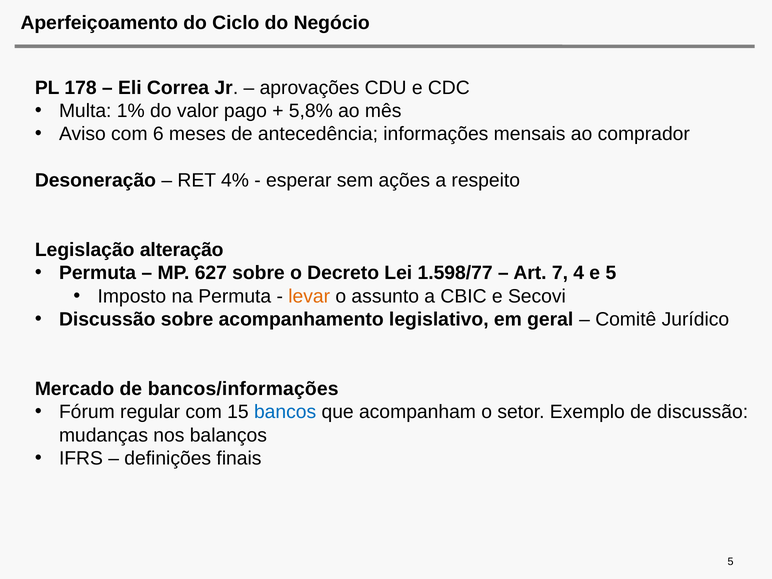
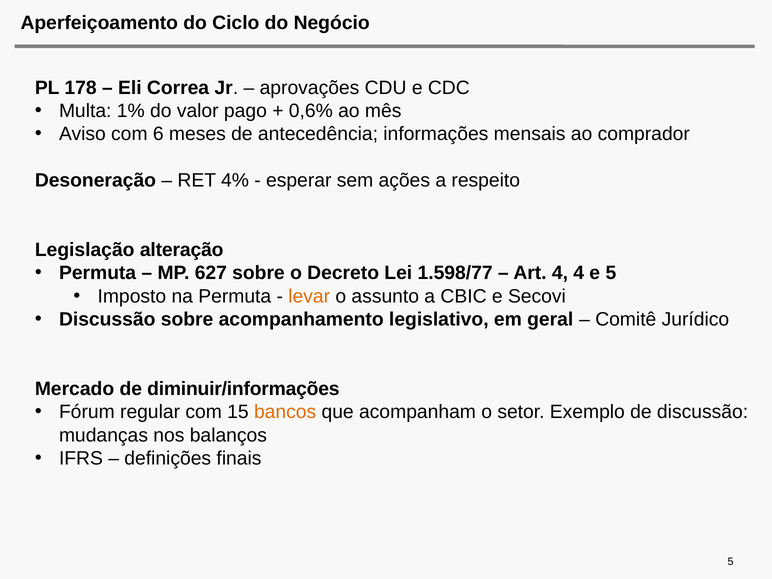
5,8%: 5,8% -> 0,6% (311, 111)
Art 7: 7 -> 4 (560, 273)
bancos/informações: bancos/informações -> diminuir/informações (243, 389)
bancos colour: blue -> orange (285, 412)
